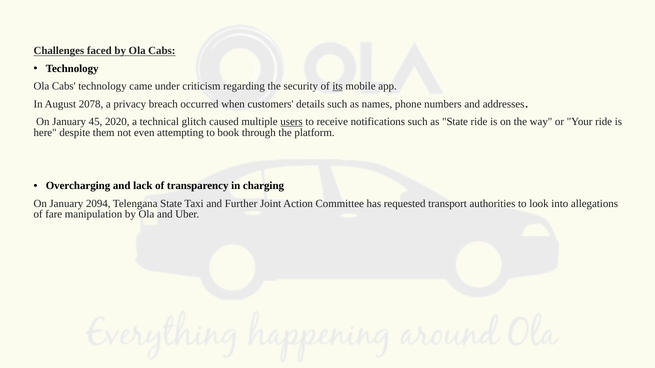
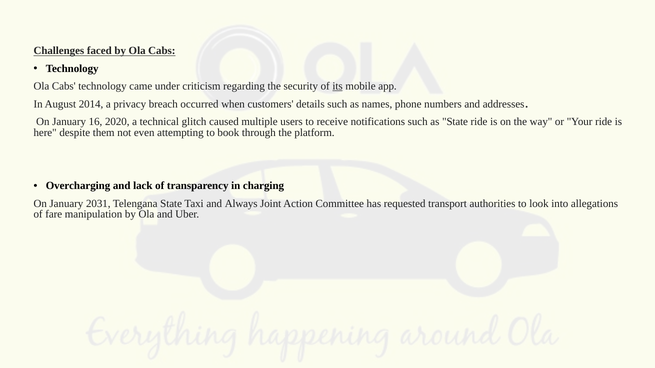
2078: 2078 -> 2014 (91, 104)
45: 45 -> 16 (96, 122)
users underline: present -> none (292, 122)
2094: 2094 -> 2031 (98, 204)
Further: Further -> Always (241, 204)
